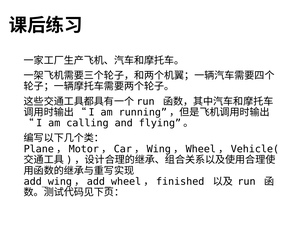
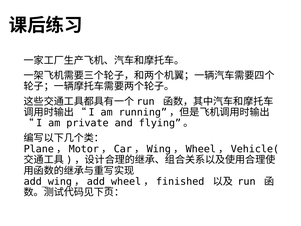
calling: calling -> private (87, 123)
